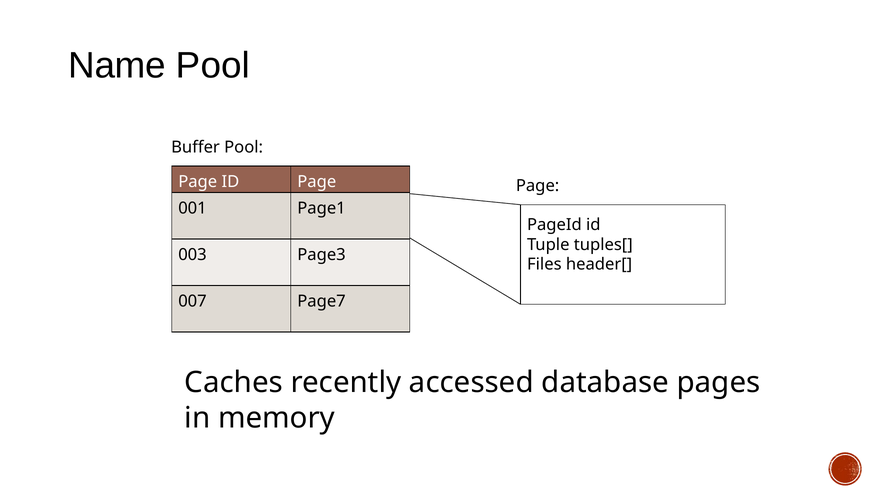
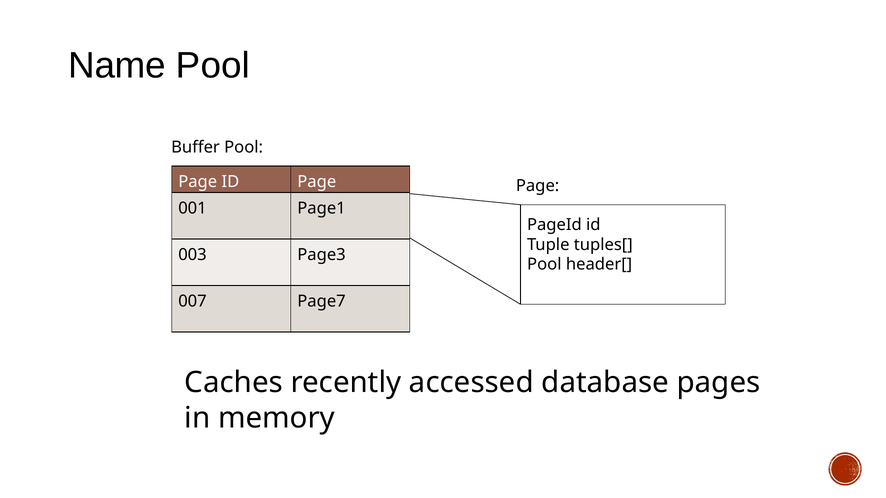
Files: Files -> Pool (544, 265)
